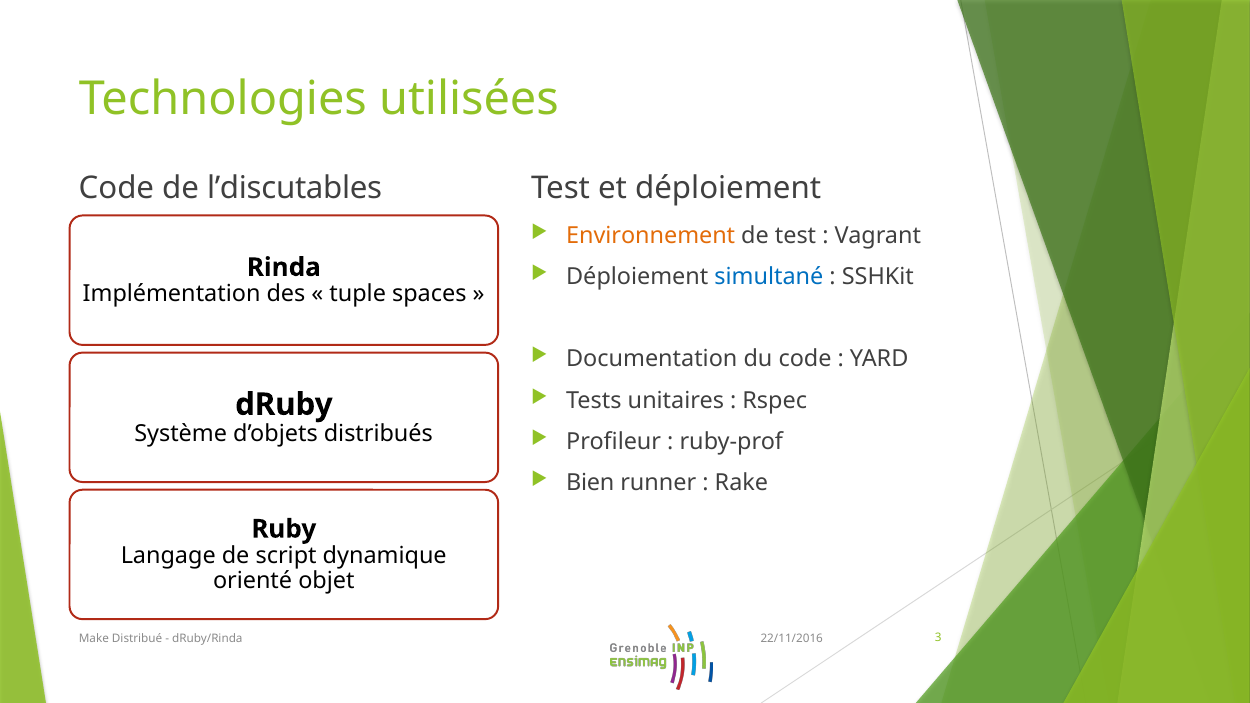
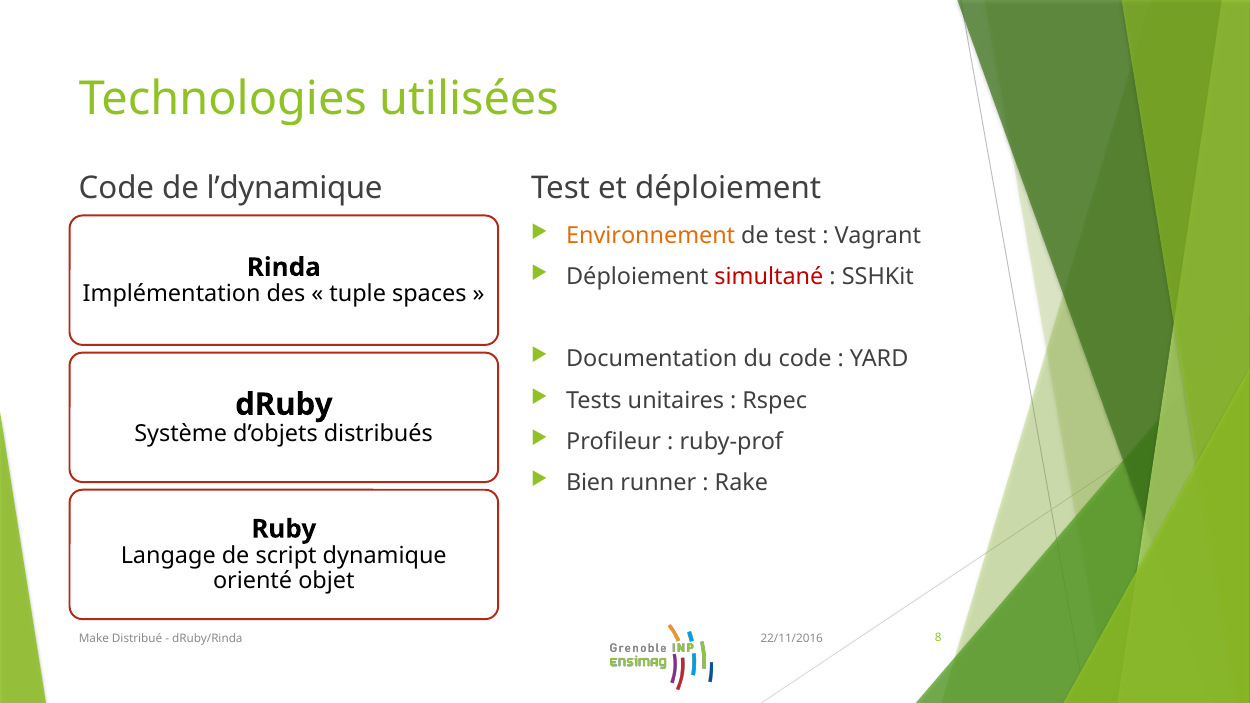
l’discutables: l’discutables -> l’dynamique (295, 188)
simultané colour: blue -> red (769, 277)
3: 3 -> 8 (938, 638)
